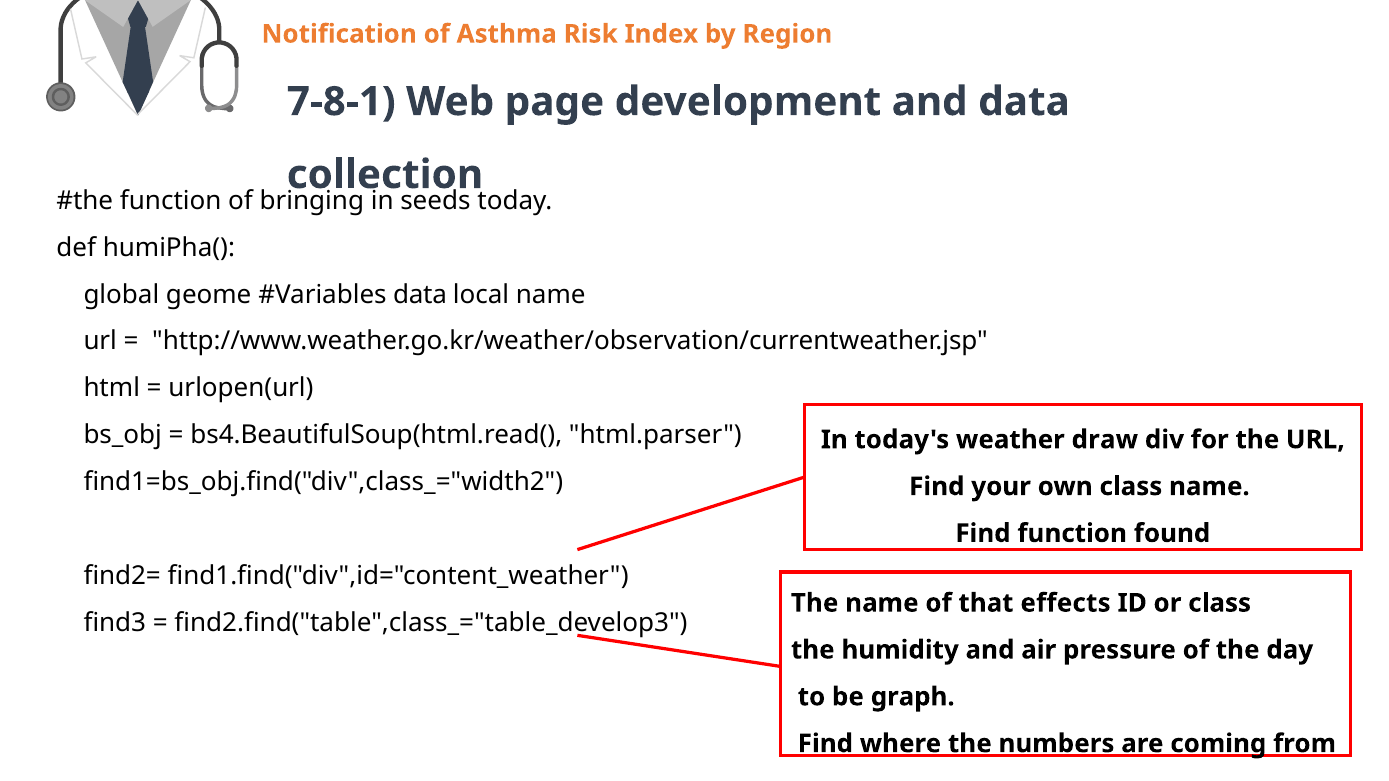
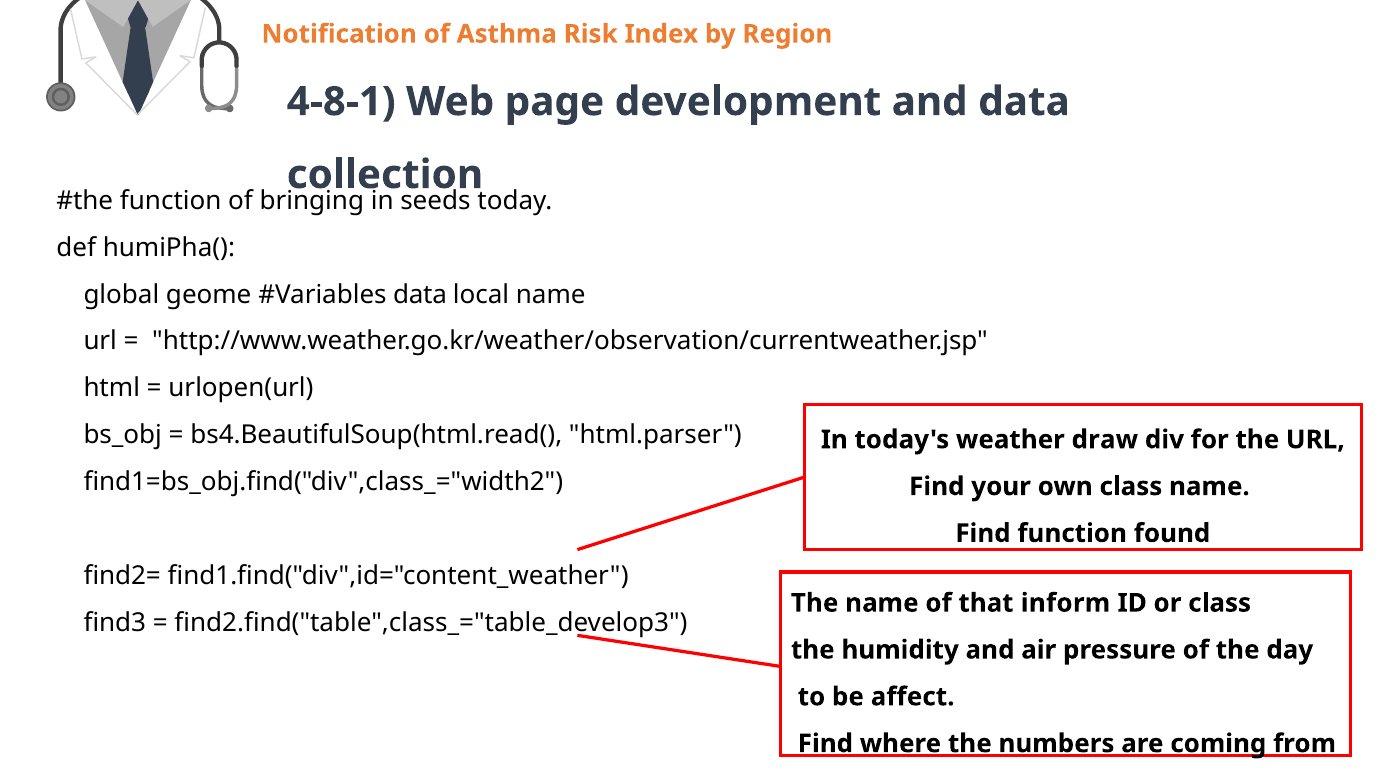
7-8-1: 7-8-1 -> 4-8-1 (341, 102)
effects: effects -> inform (1065, 603)
graph: graph -> affect (913, 697)
